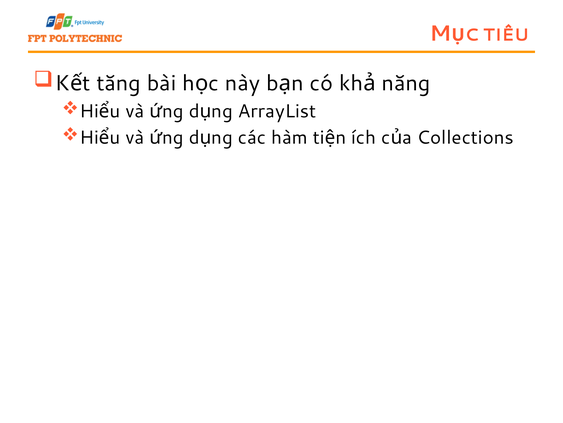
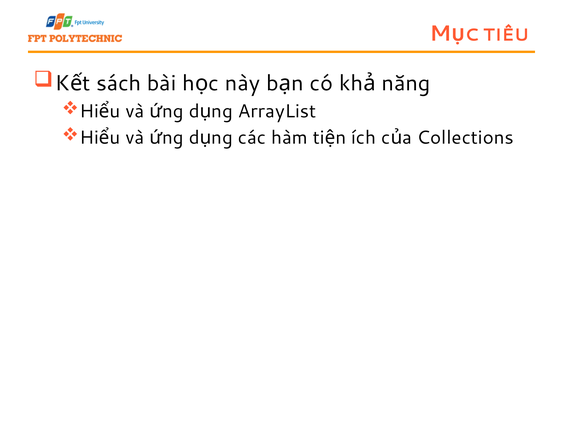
tăng: tăng -> sách (119, 83)
